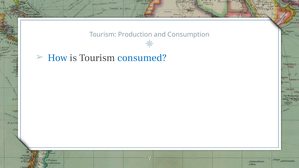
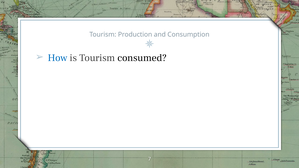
consumed colour: blue -> black (142, 58)
